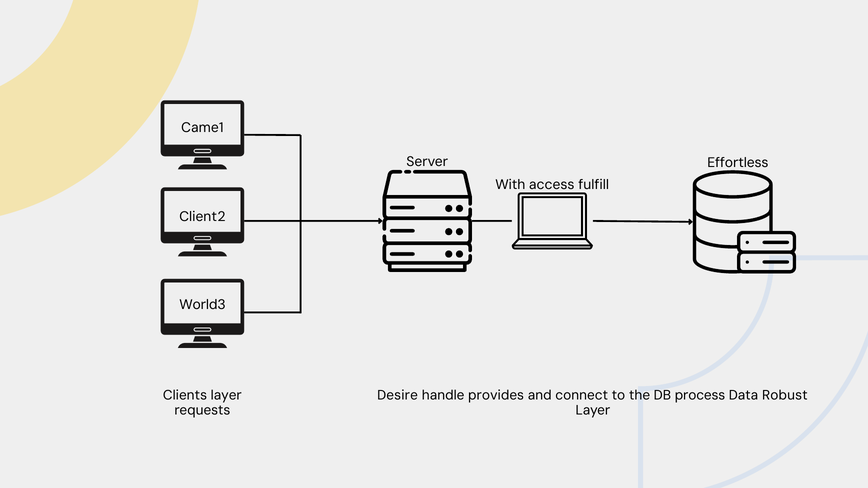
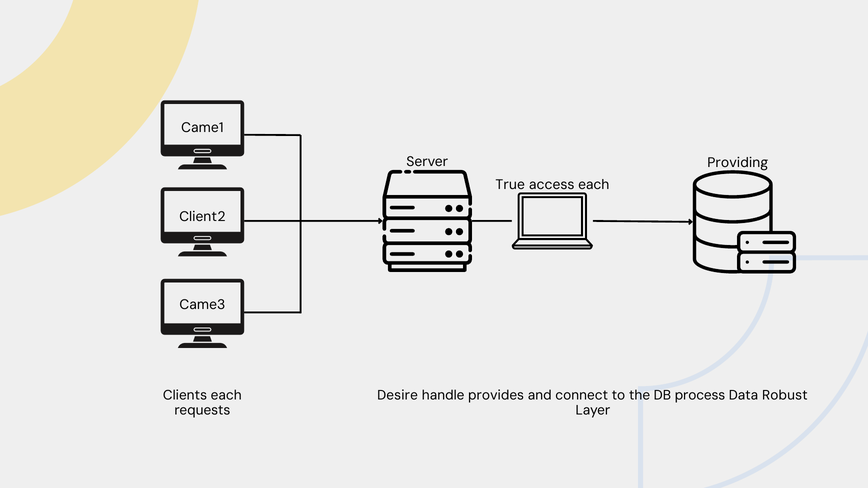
Effortless: Effortless -> Providing (738, 163)
With: With -> True (510, 185)
access fulfill: fulfill -> each (594, 185)
World3: World3 -> Came3 (202, 305)
Clients layer: layer -> each (226, 395)
